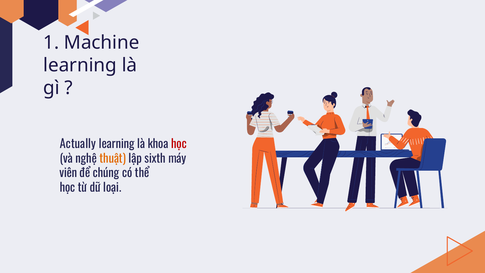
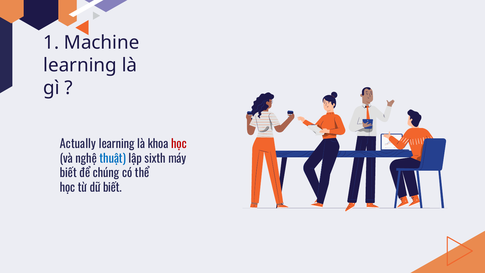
thuật colour: orange -> blue (113, 159)
viên: viên -> biết (68, 173)
dữ loại: loại -> biết (112, 188)
